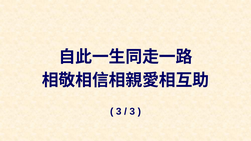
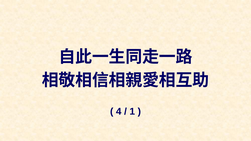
3: 3 -> 4 (119, 112)
3: 3 -> 1 (132, 112)
